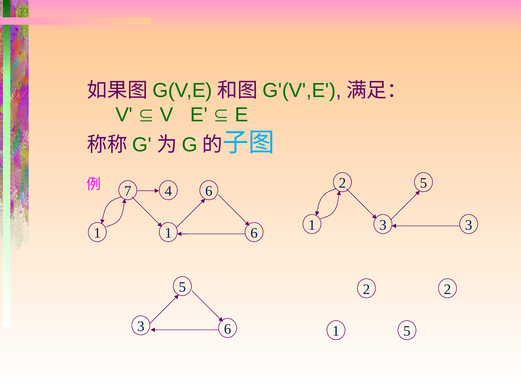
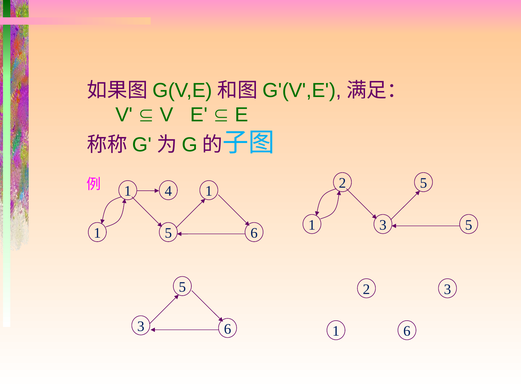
7: 7 -> 1 (128, 191)
4 6: 6 -> 1 (209, 191)
1 3 3: 3 -> 5 (469, 225)
1 1: 1 -> 5 (168, 233)
2 2: 2 -> 3 (447, 289)
1 5: 5 -> 6 (407, 331)
